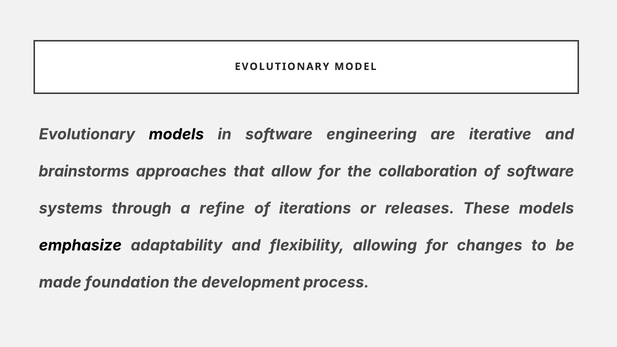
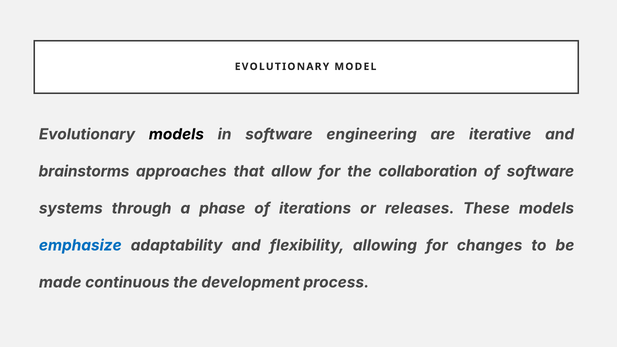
refine: refine -> phase (222, 208)
emphasize colour: black -> blue (80, 245)
foundation: foundation -> continuous (127, 282)
